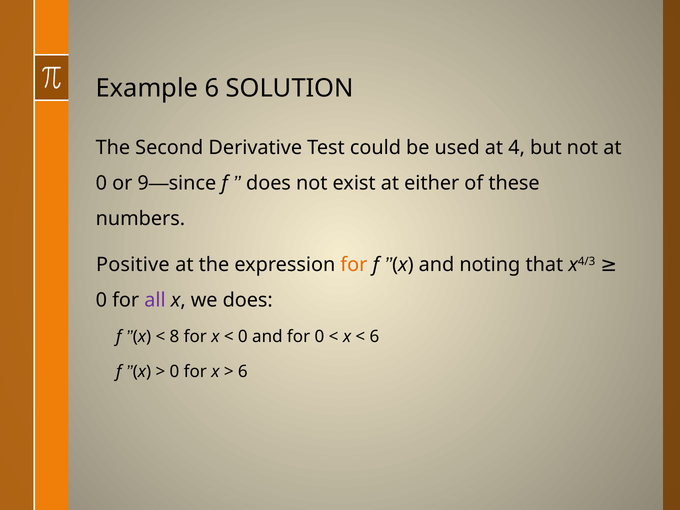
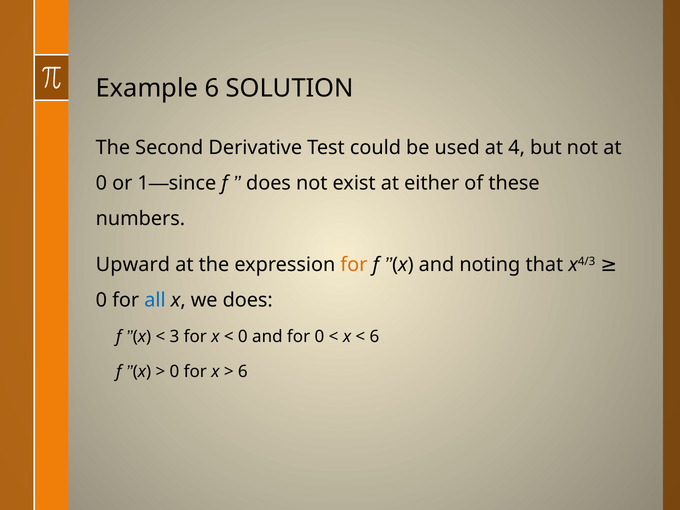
9: 9 -> 1 (143, 183)
Positive: Positive -> Upward (133, 265)
all colour: purple -> blue (155, 300)
8: 8 -> 3 (174, 337)
